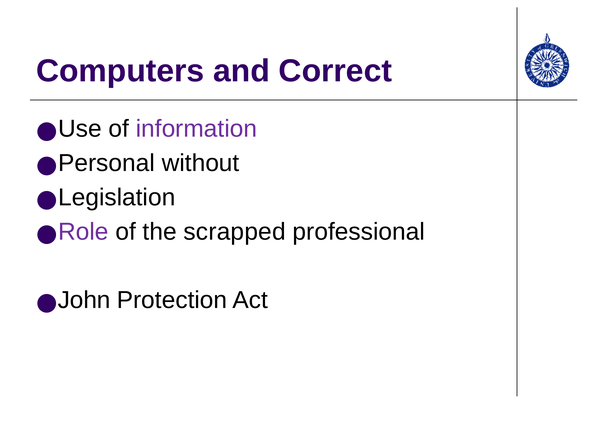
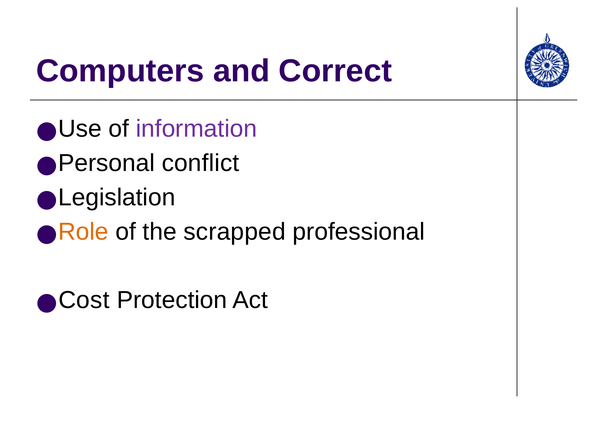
without: without -> conflict (201, 163)
Role colour: purple -> orange (83, 232)
John: John -> Cost (84, 301)
